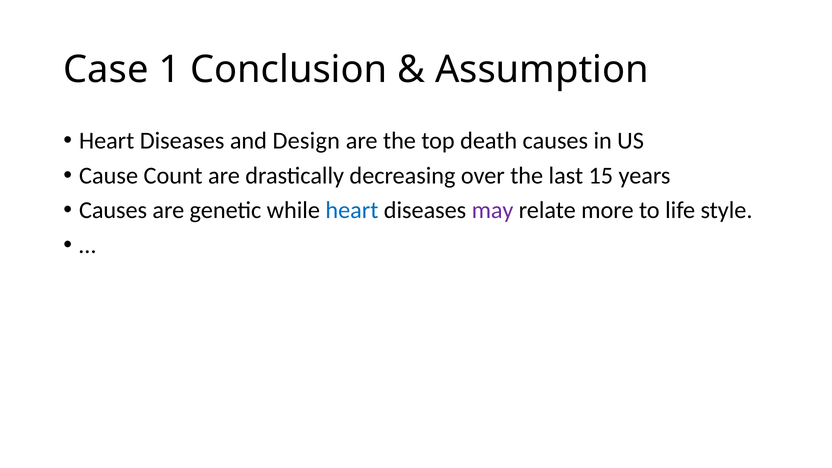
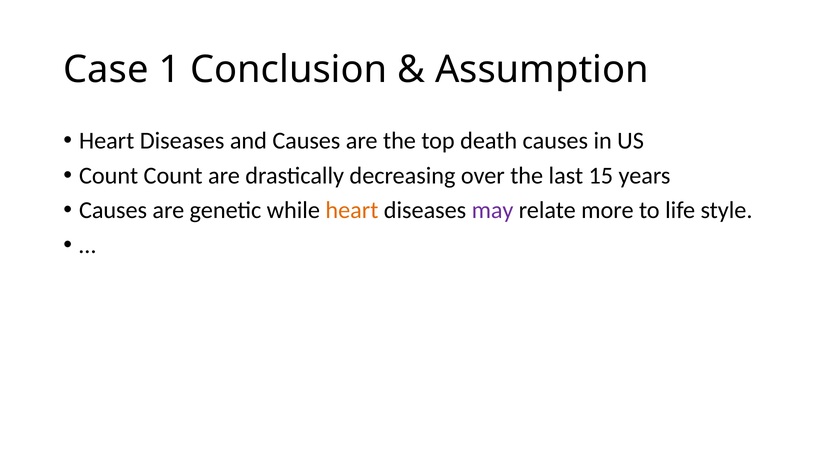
and Design: Design -> Causes (306, 141)
Cause: Cause -> Count (109, 176)
heart colour: blue -> orange (352, 210)
